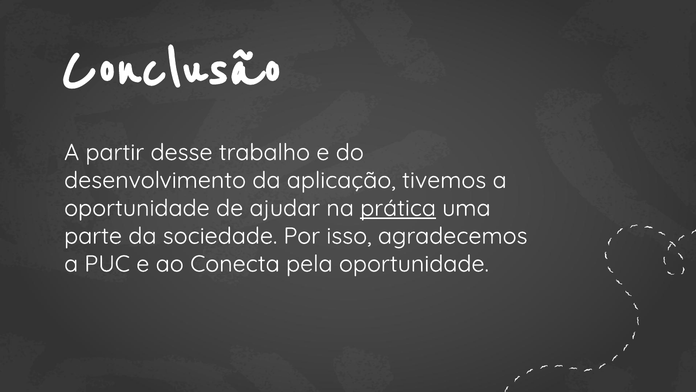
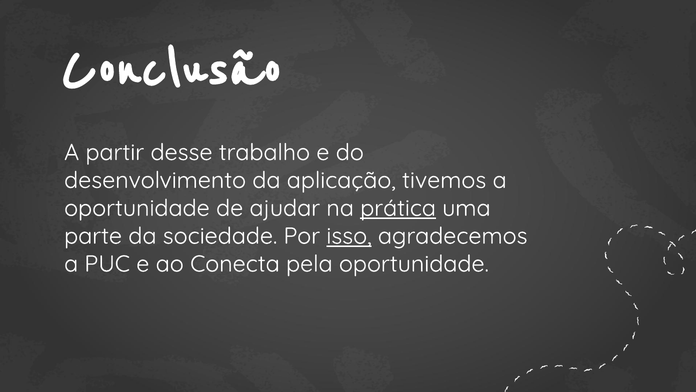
isso underline: none -> present (349, 236)
